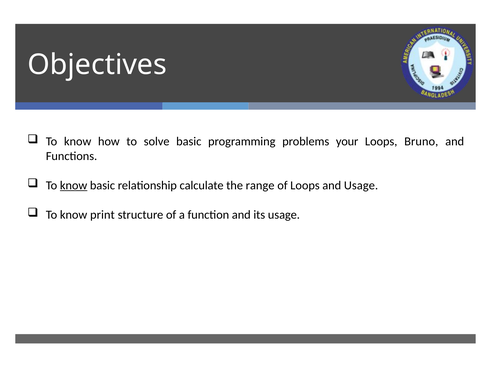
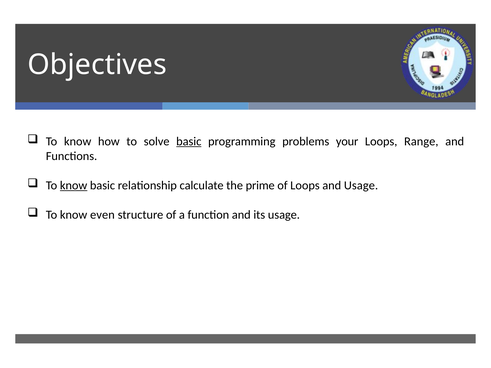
basic underline: none -> present (189, 141)
Bruno: Bruno -> Range (421, 141)
range: range -> prime (260, 186)
print: print -> even (102, 215)
